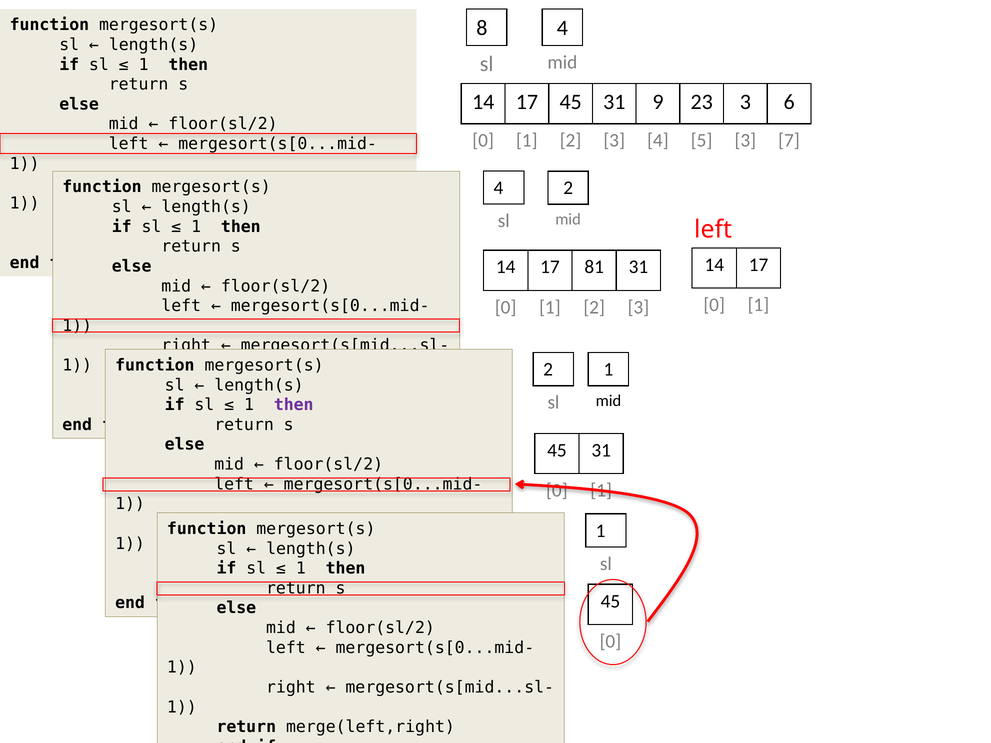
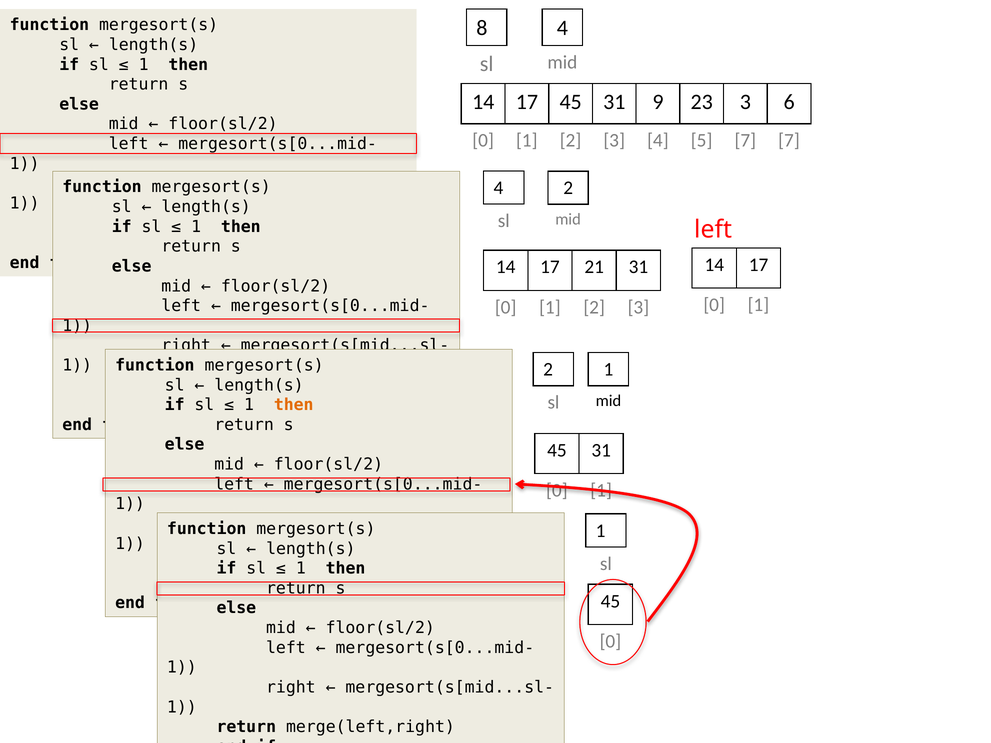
5 3: 3 -> 7 (745, 141)
81: 81 -> 21 (594, 267)
then colour: purple -> orange (294, 405)
